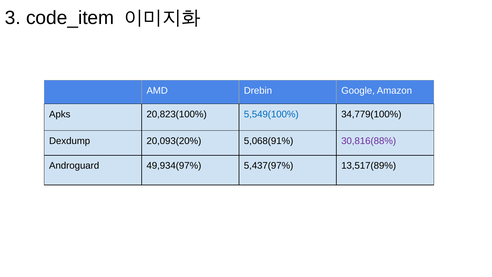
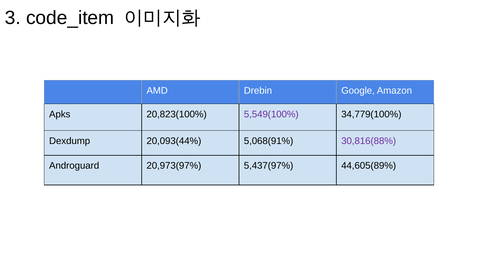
5,549(100% colour: blue -> purple (271, 114)
20,093(20%: 20,093(20% -> 20,093(44% (174, 141)
49,934(97%: 49,934(97% -> 20,973(97% (174, 166)
13,517(89%: 13,517(89% -> 44,605(89% (369, 166)
